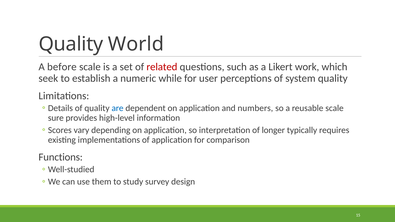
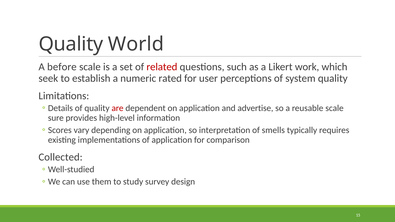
while: while -> rated (170, 79)
are colour: blue -> red (118, 108)
numbers: numbers -> advertise (255, 108)
longer: longer -> smells (273, 130)
Functions: Functions -> Collected (61, 157)
